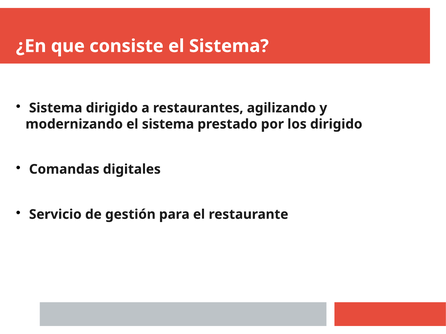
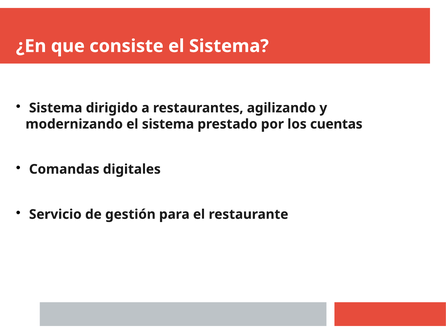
los dirigido: dirigido -> cuentas (336, 124)
